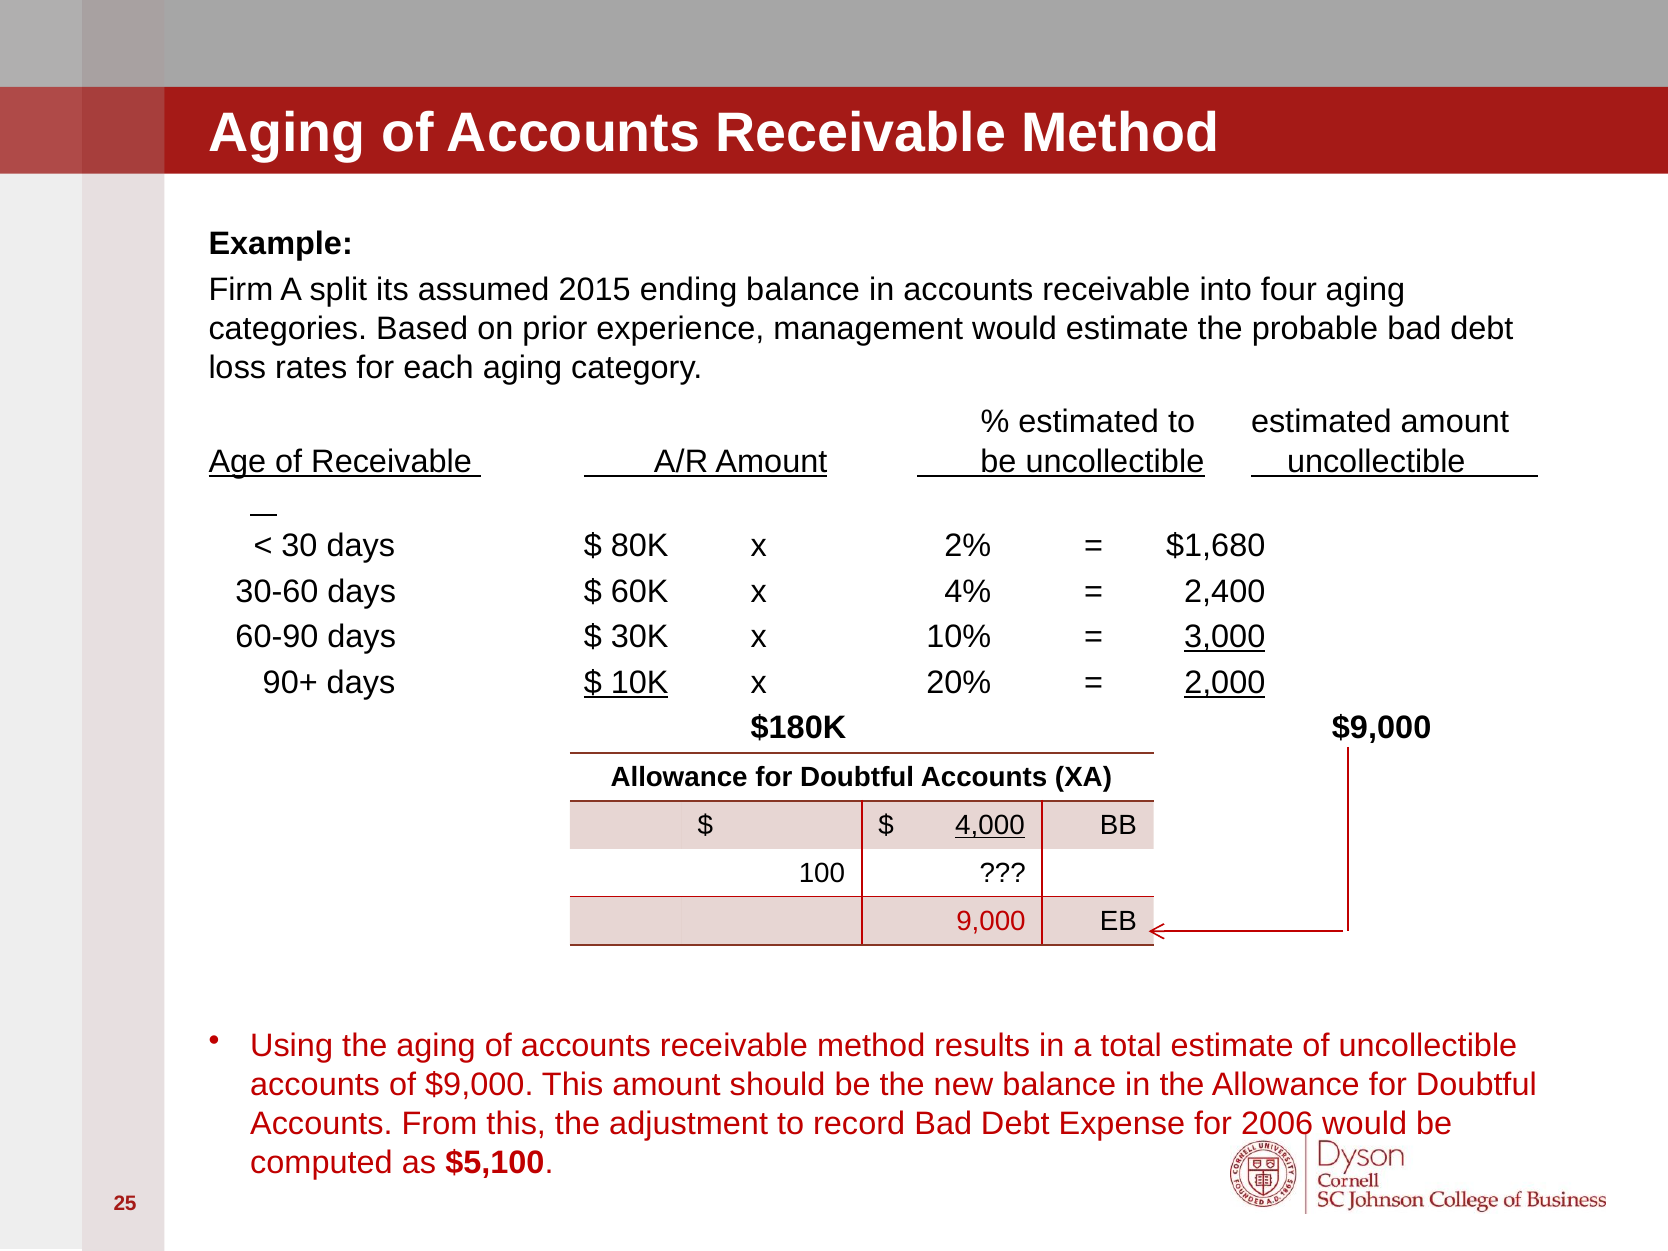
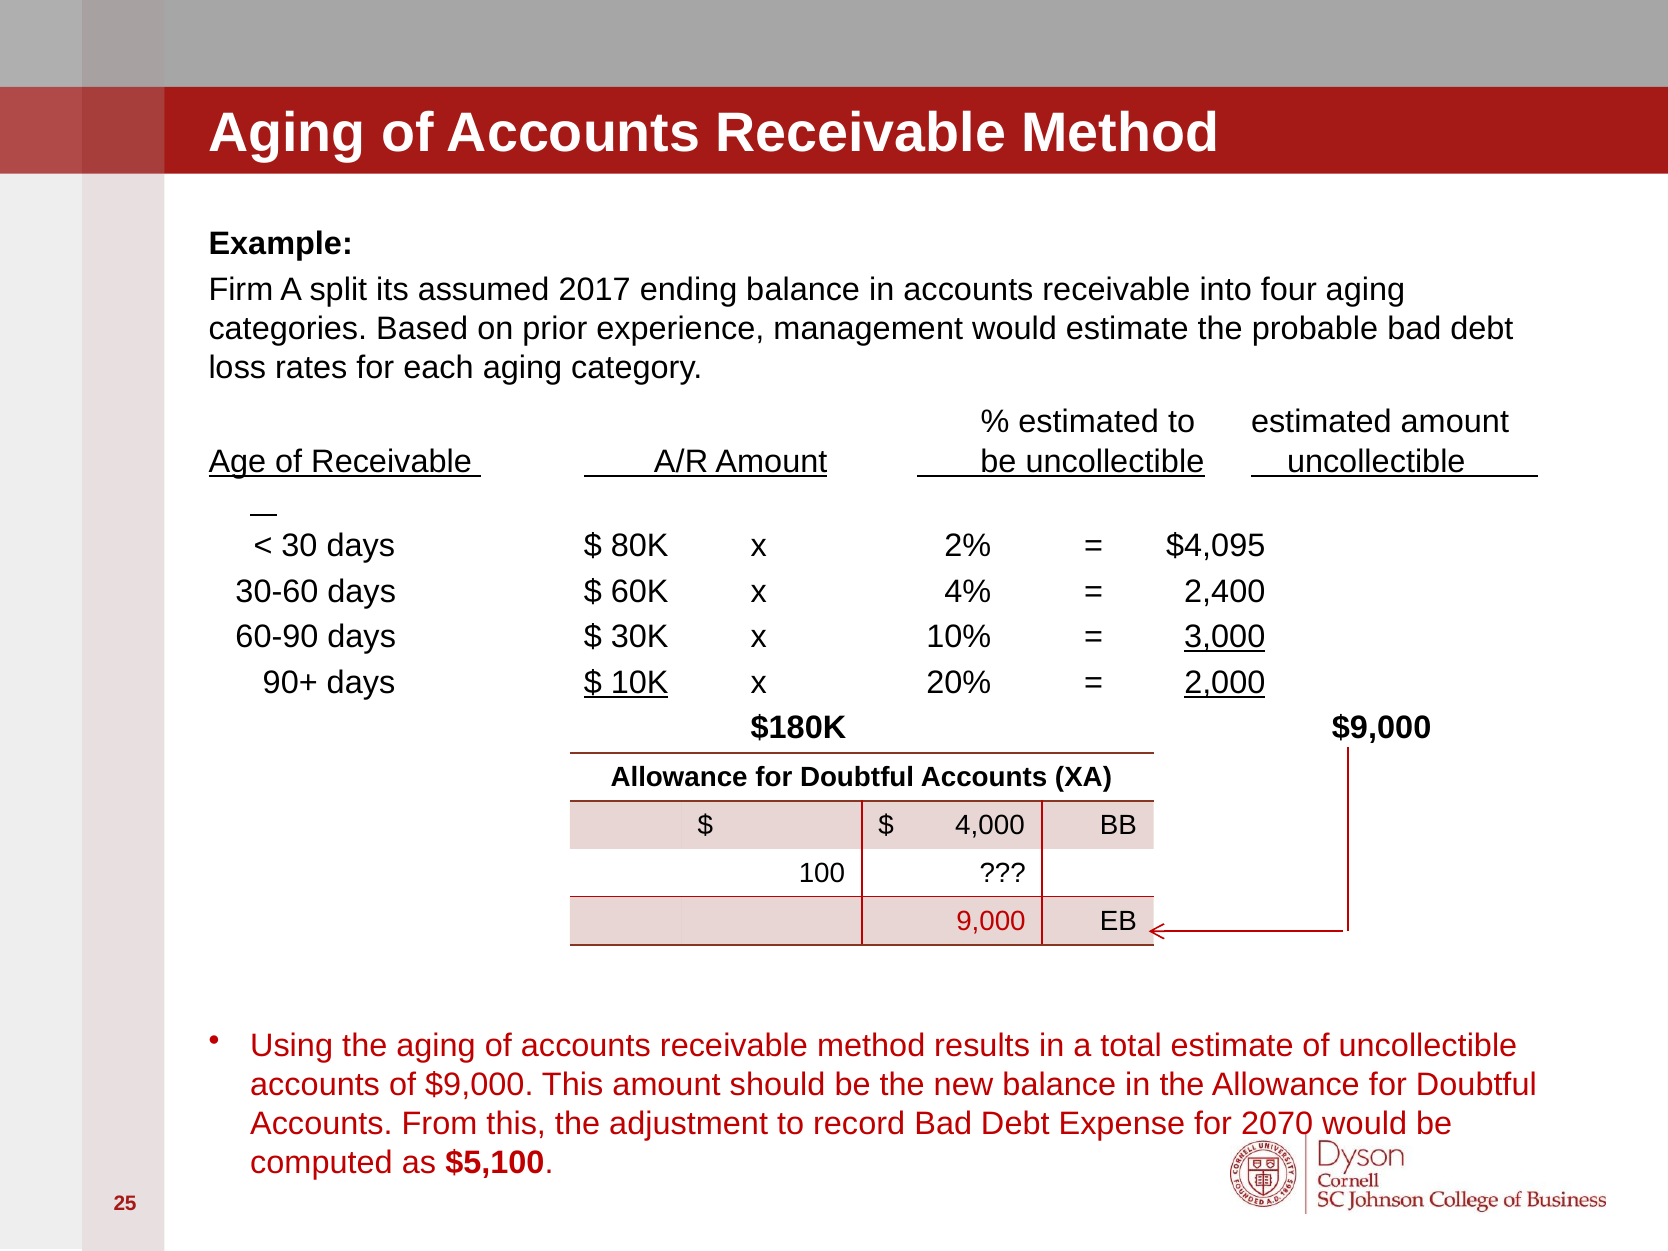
2015: 2015 -> 2017 (595, 290)
$1,680: $1,680 -> $4,095 (1216, 546)
4,000 underline: present -> none (990, 825)
2006: 2006 -> 2070 (1277, 1124)
